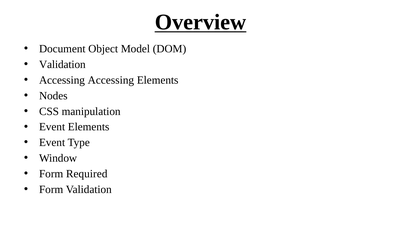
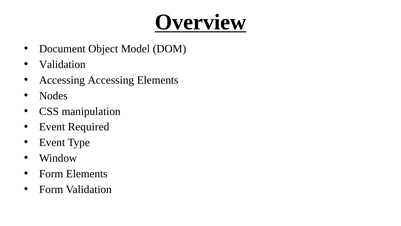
Event Elements: Elements -> Required (89, 127)
Form Required: Required -> Elements (87, 174)
